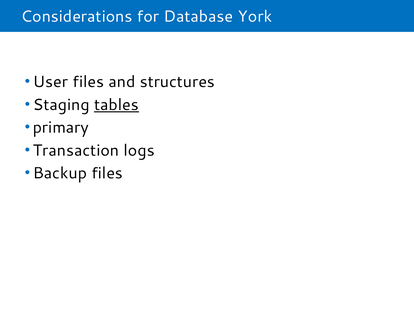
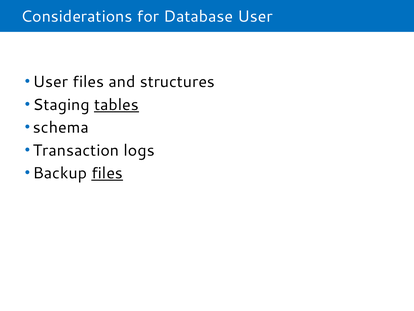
Database York: York -> User (255, 16)
primary: primary -> schema (61, 127)
files underline: none -> present (107, 173)
